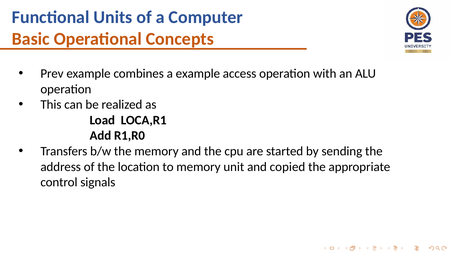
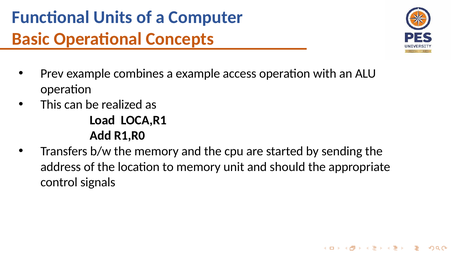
copied: copied -> should (288, 167)
